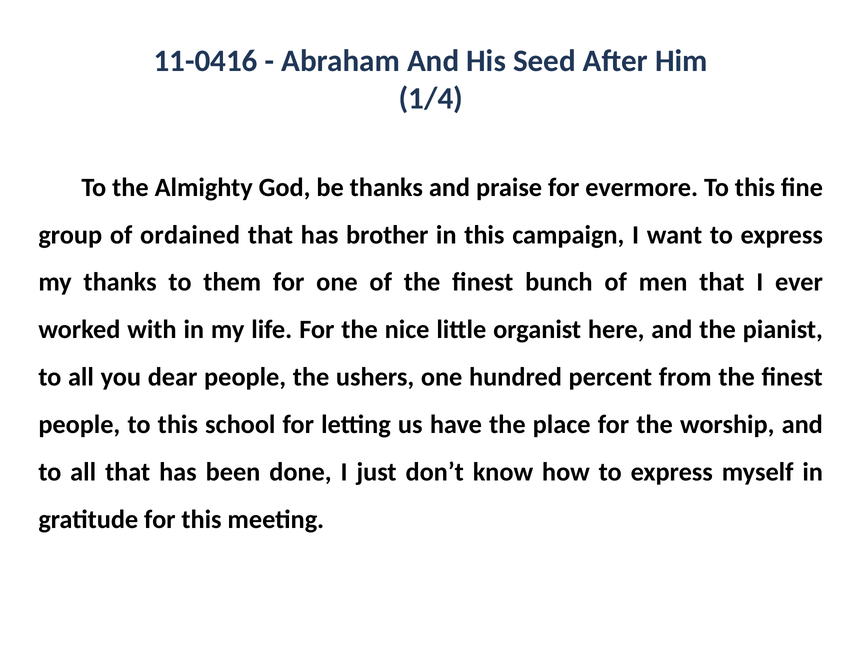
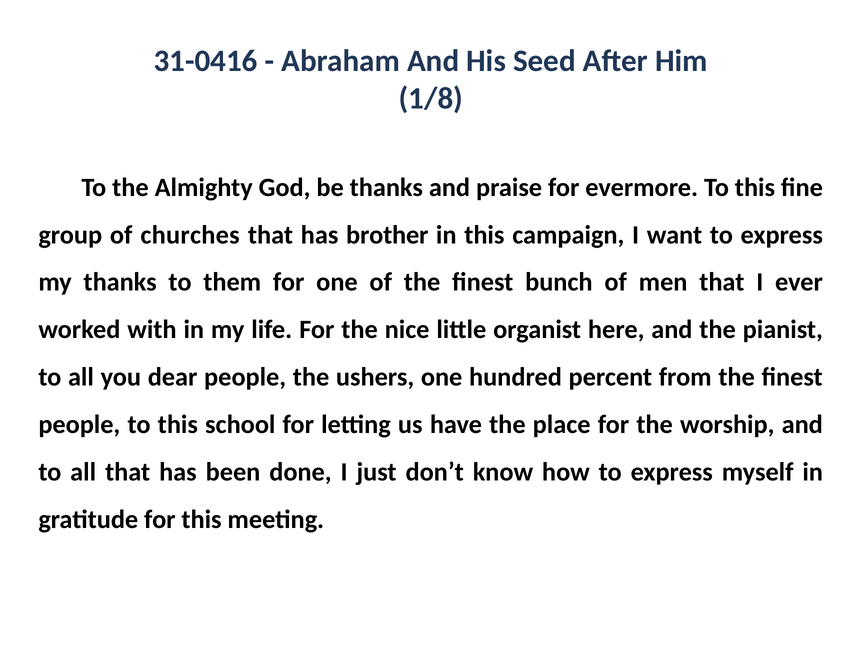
11-0416: 11-0416 -> 31-0416 (206, 61)
1/4: 1/4 -> 1/8 (431, 98)
ordained: ordained -> churches (190, 235)
